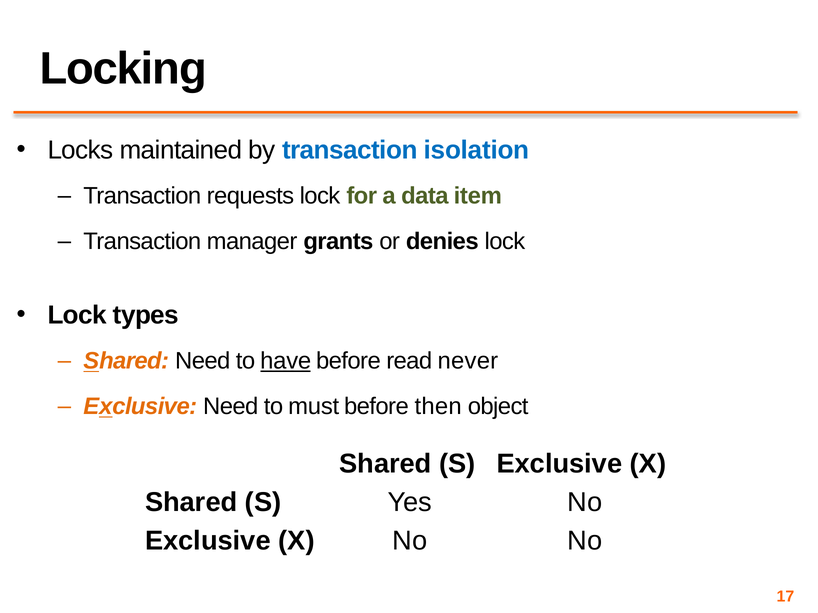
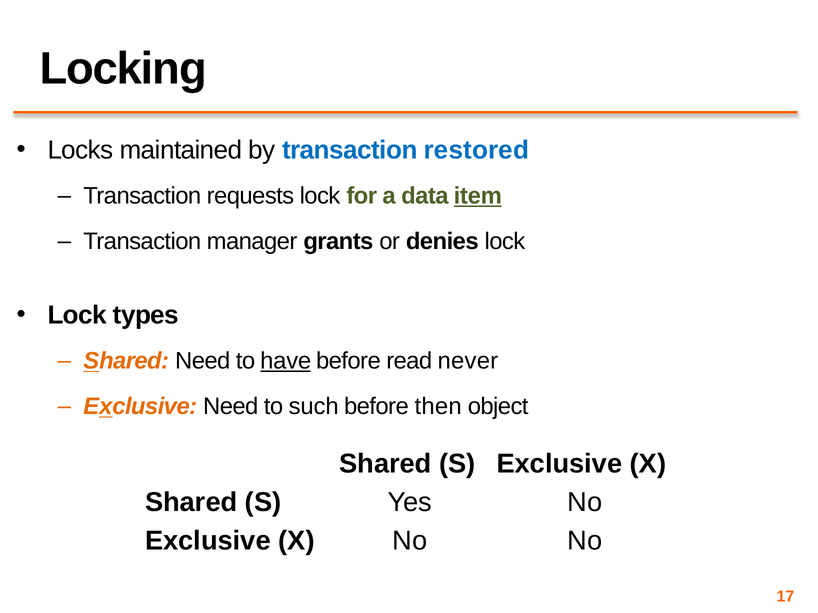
isolation: isolation -> restored (476, 150)
item underline: none -> present (478, 196)
must: must -> such (314, 407)
